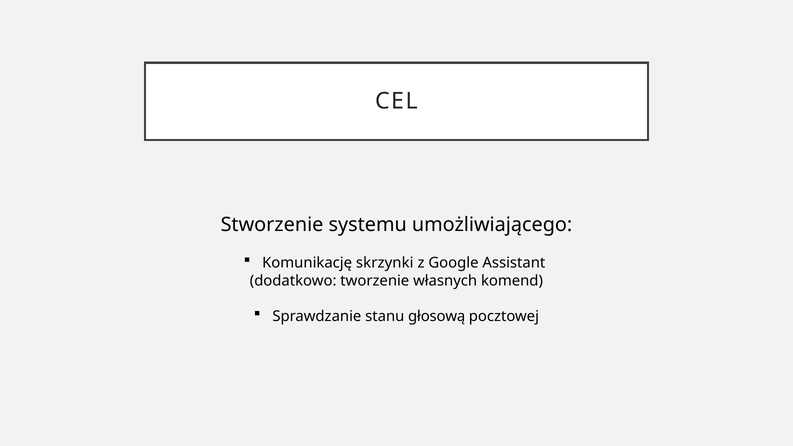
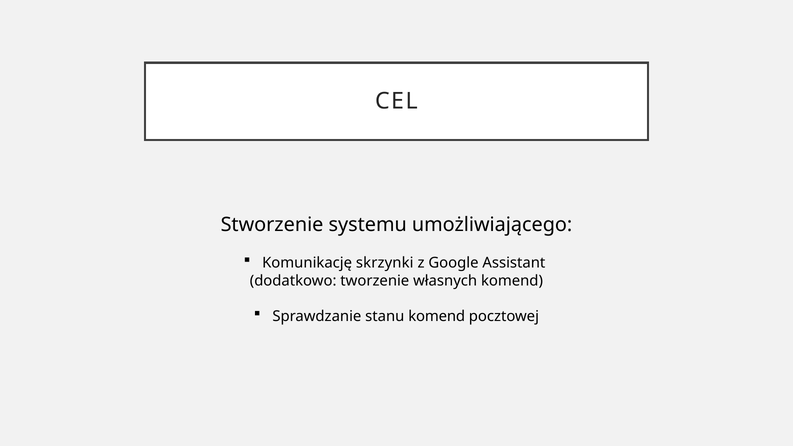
stanu głosową: głosową -> komend (437, 316)
